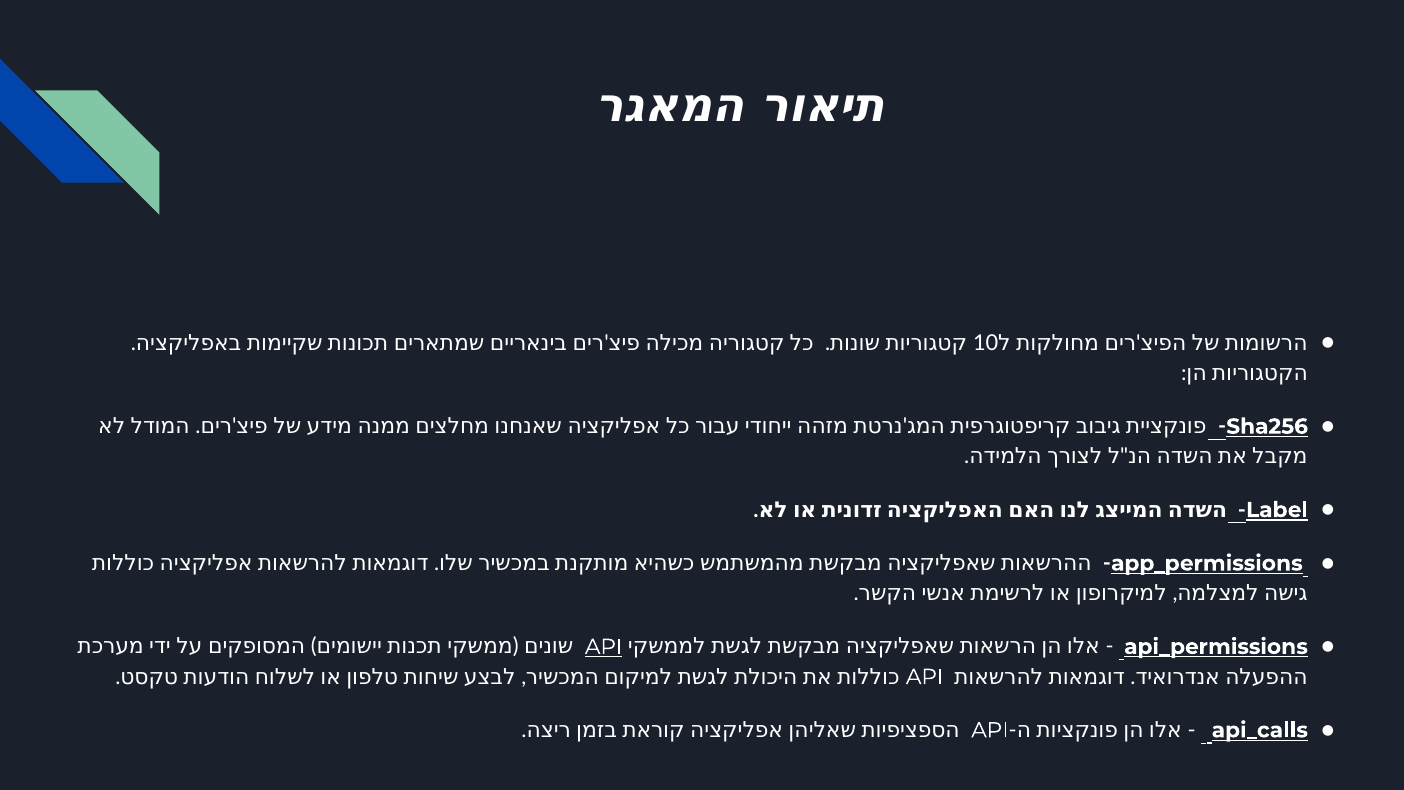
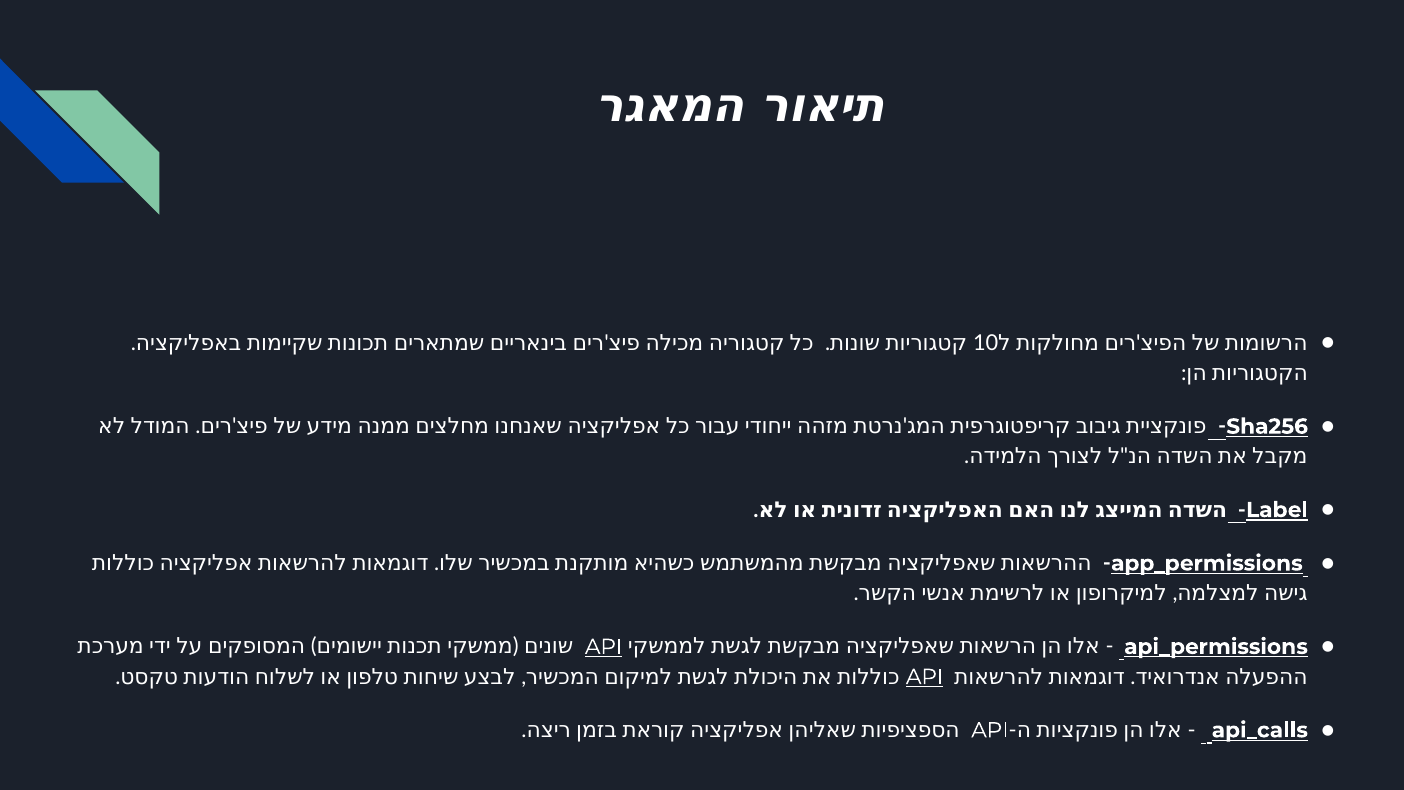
API underline: none -> present (925, 677)
